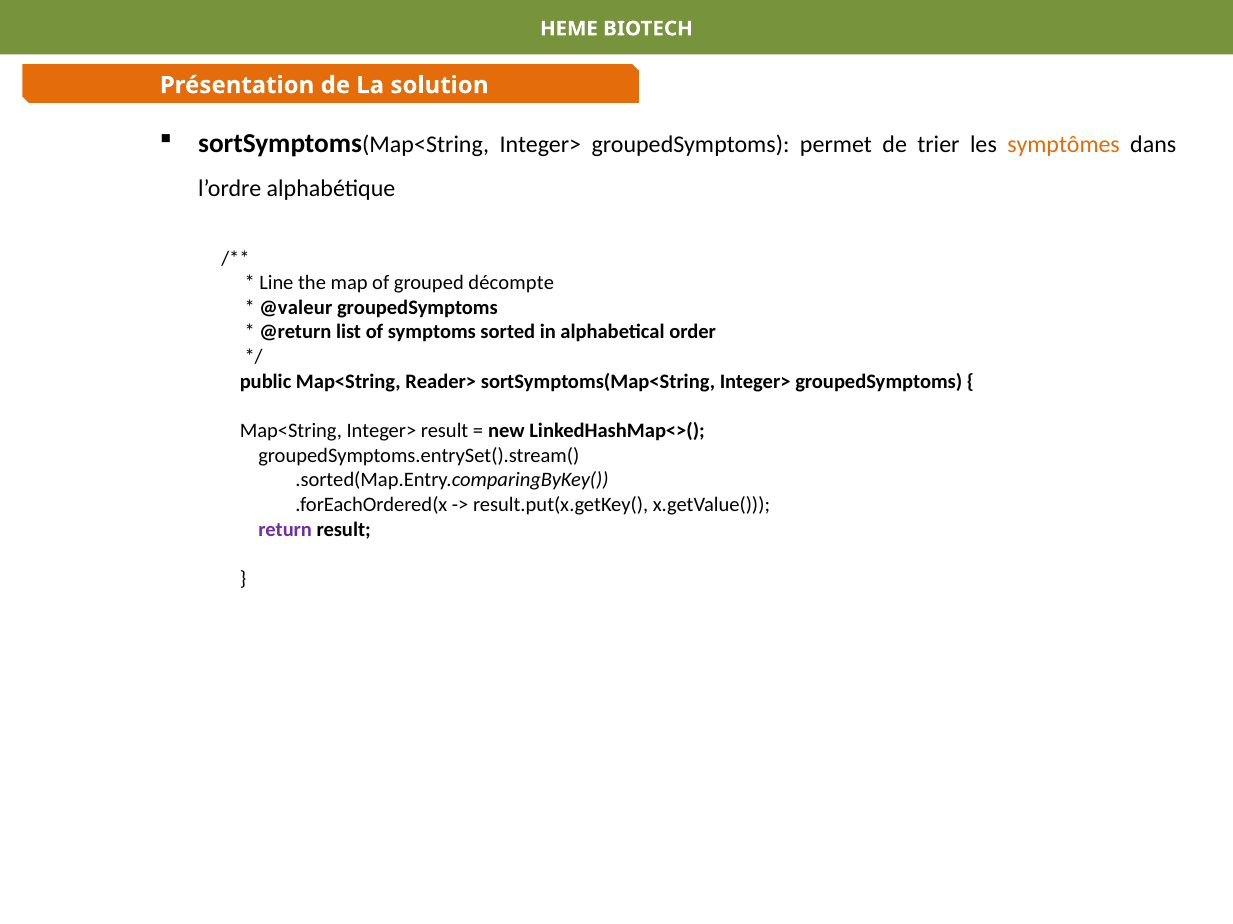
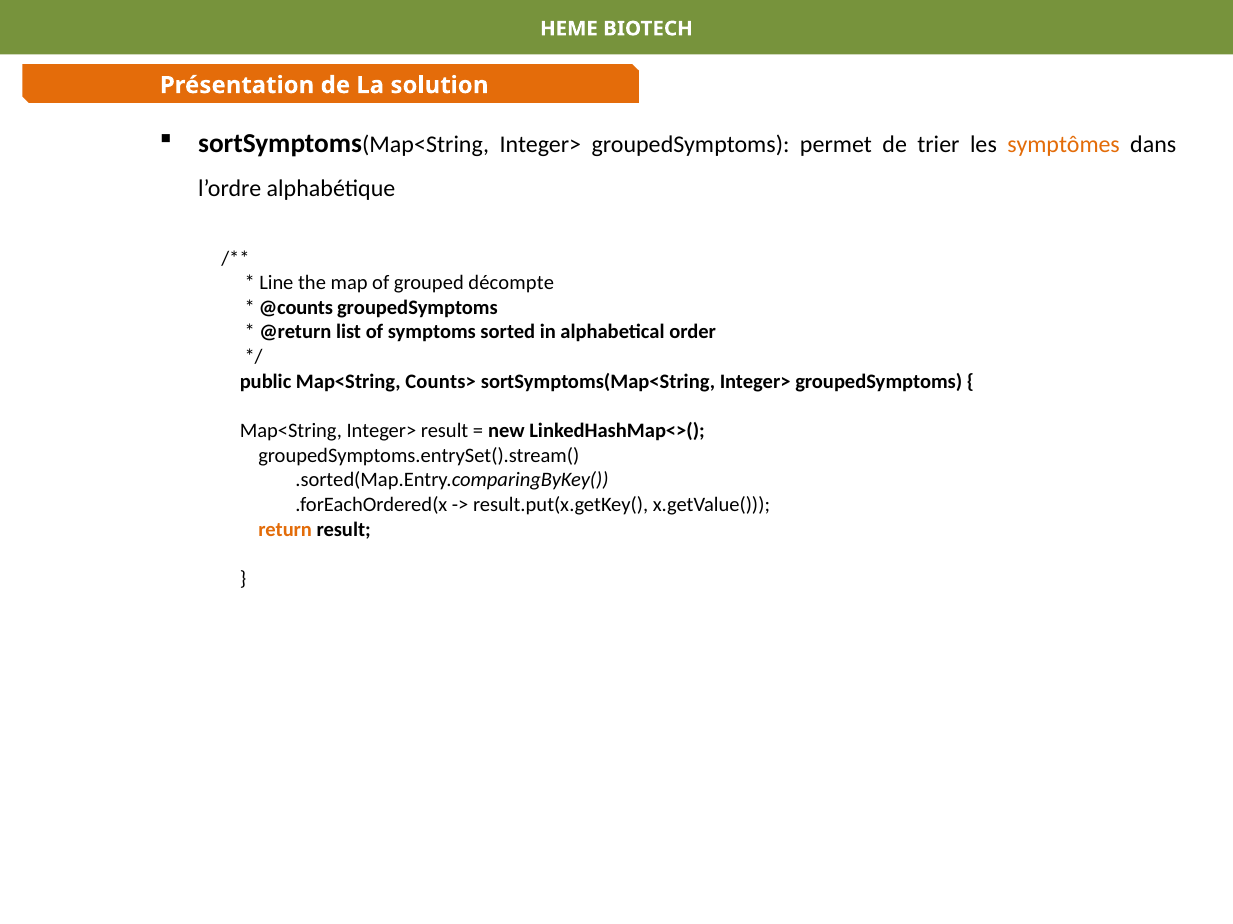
@valeur: @valeur -> @counts (296, 308)
Reader>: Reader> -> Counts> (441, 382)
return colour: purple -> orange (285, 530)
